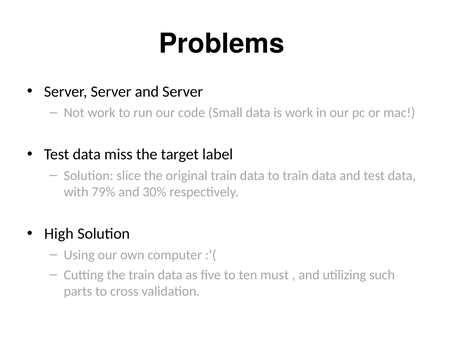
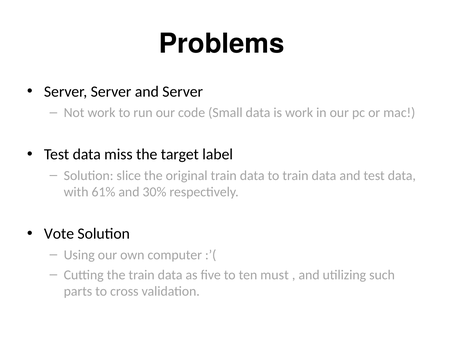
79%: 79% -> 61% (103, 192)
High: High -> Vote (59, 234)
